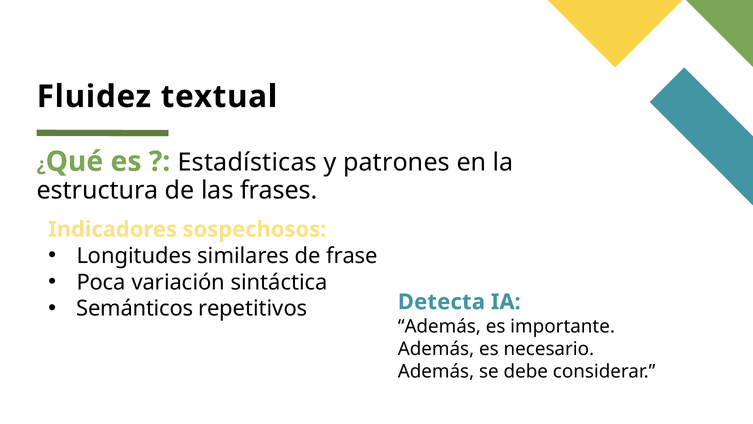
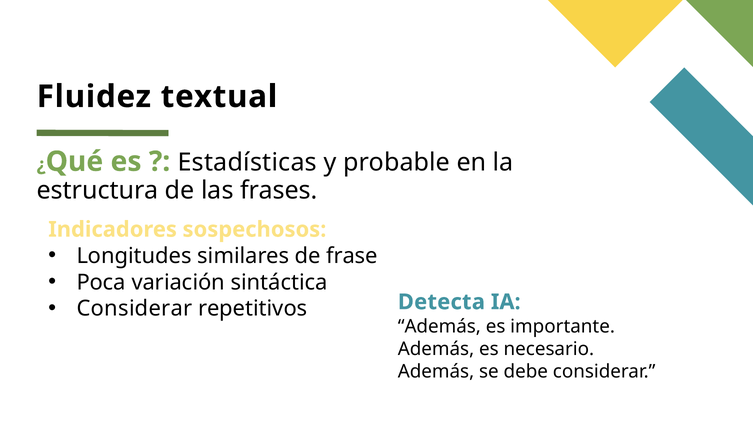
patrones: patrones -> probable (397, 162)
Semánticos: Semánticos -> Considerar (135, 308)
